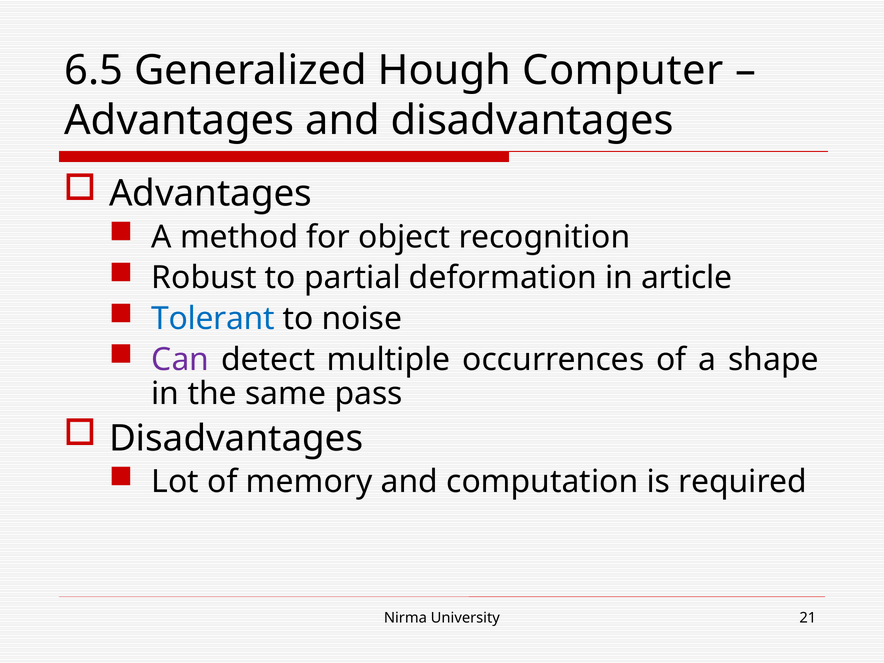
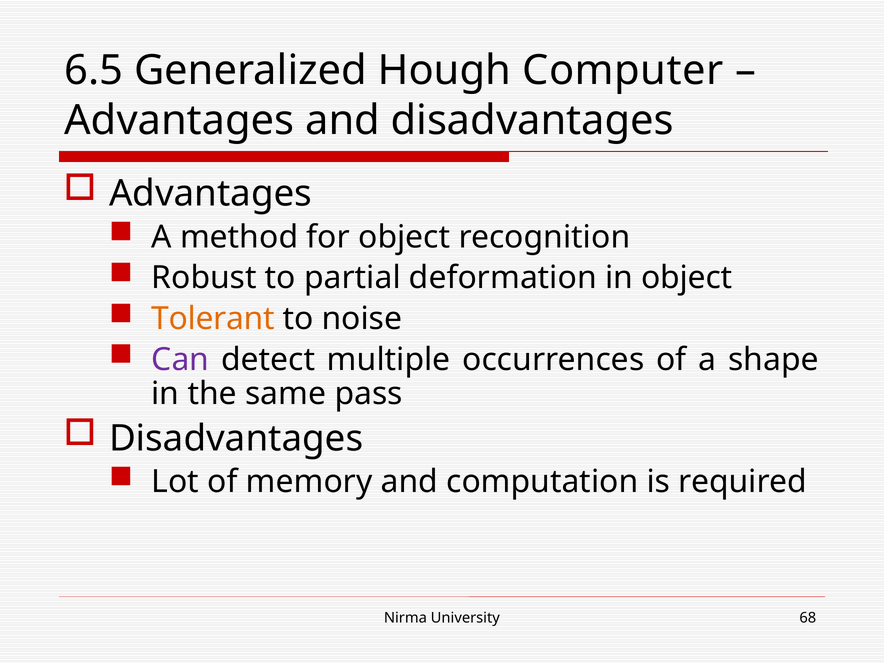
in article: article -> object (687, 278)
Tolerant colour: blue -> orange (213, 319)
21: 21 -> 68 (808, 618)
